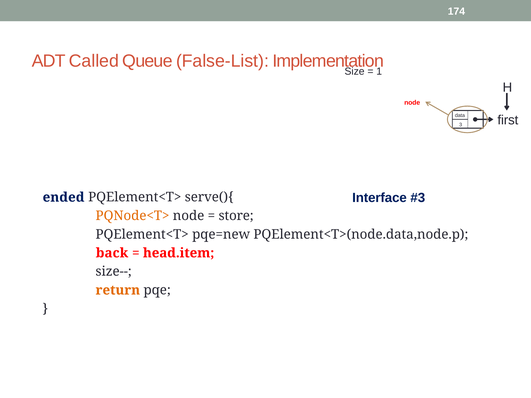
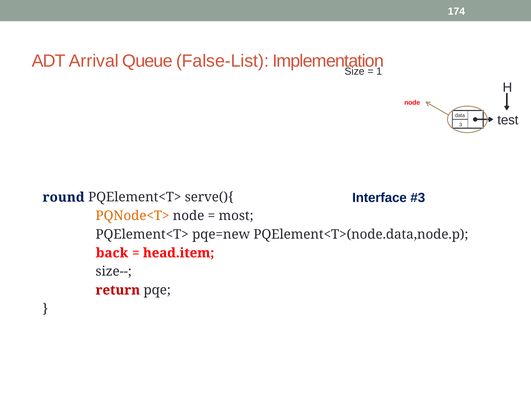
Called: Called -> Arrival (94, 61)
first: first -> test (508, 120)
ended: ended -> round (64, 197)
store: store -> most (236, 216)
return colour: orange -> red (118, 290)
